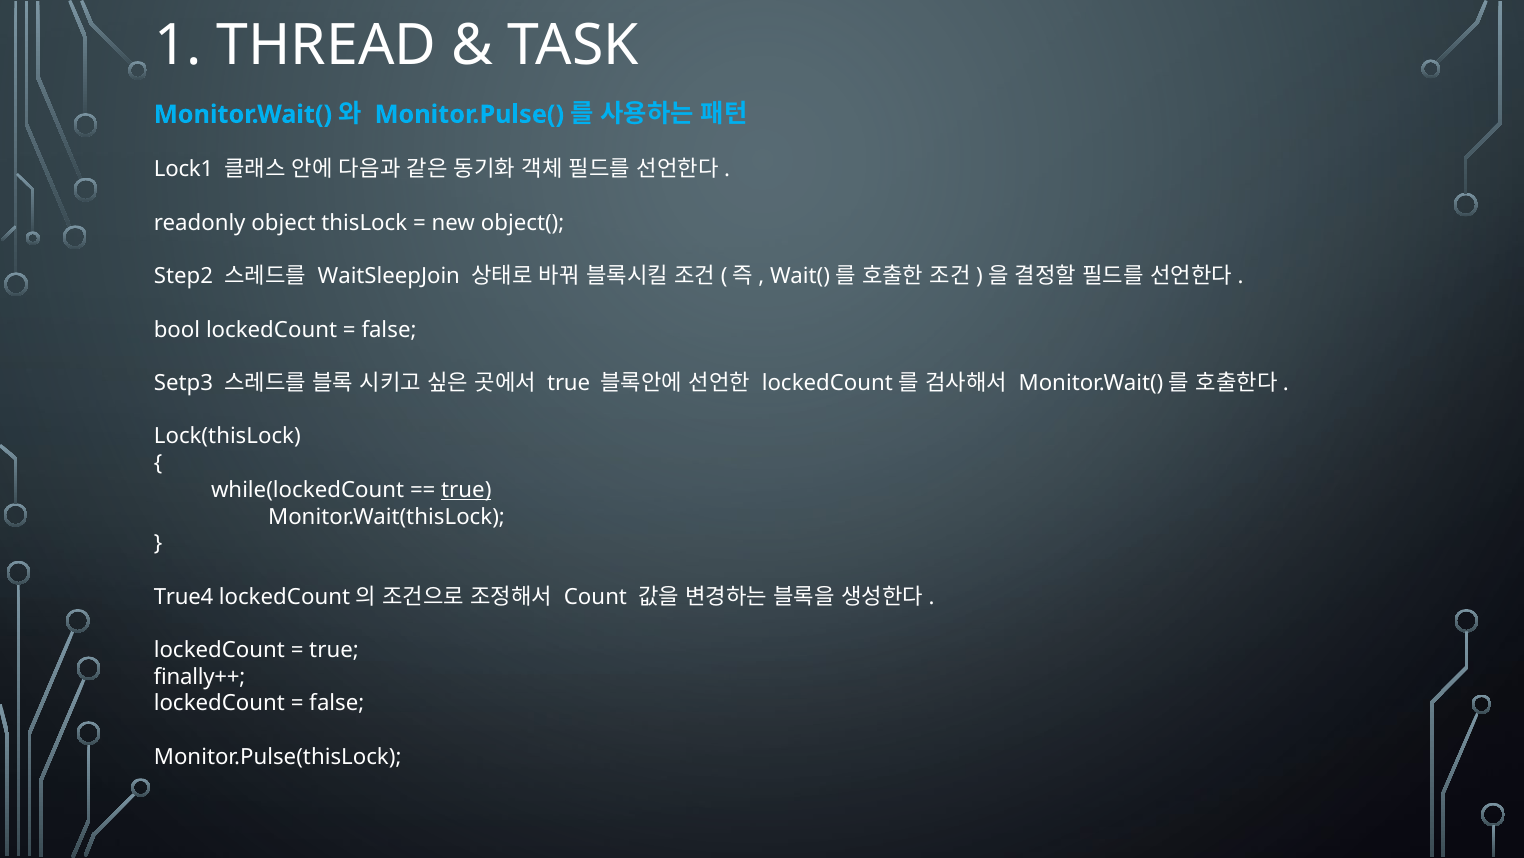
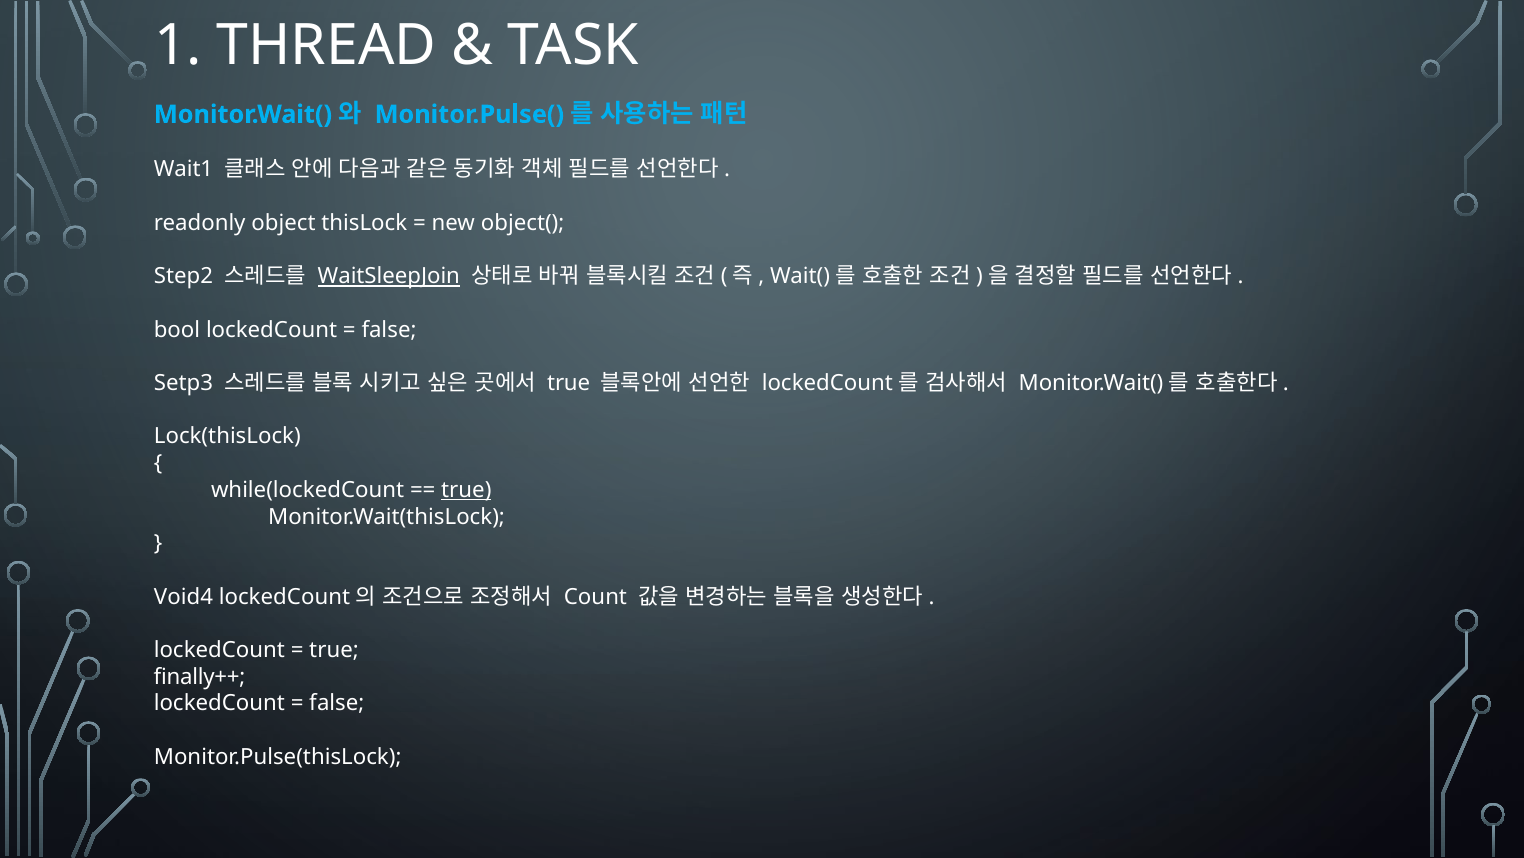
Lock1: Lock1 -> Wait1 (184, 169)
WaitSleepJoin underline: none -> present (389, 276)
True4: True4 -> Void4 (183, 596)
